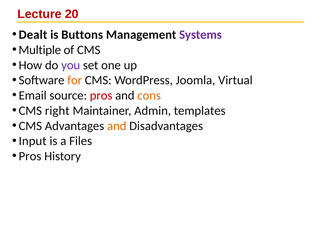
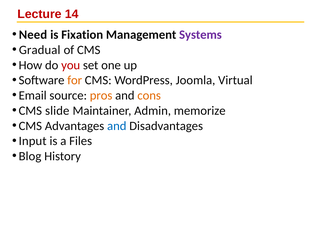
20: 20 -> 14 (72, 14)
Dealt: Dealt -> Need (33, 35)
Buttons: Buttons -> Fixation (82, 35)
Multiple: Multiple -> Gradual (40, 50)
you colour: purple -> red (71, 65)
pros colour: red -> orange (101, 96)
right: right -> slide (57, 111)
templates: templates -> memorize (200, 111)
and colour: orange -> blue (117, 126)
Pros: Pros -> Blog (30, 157)
